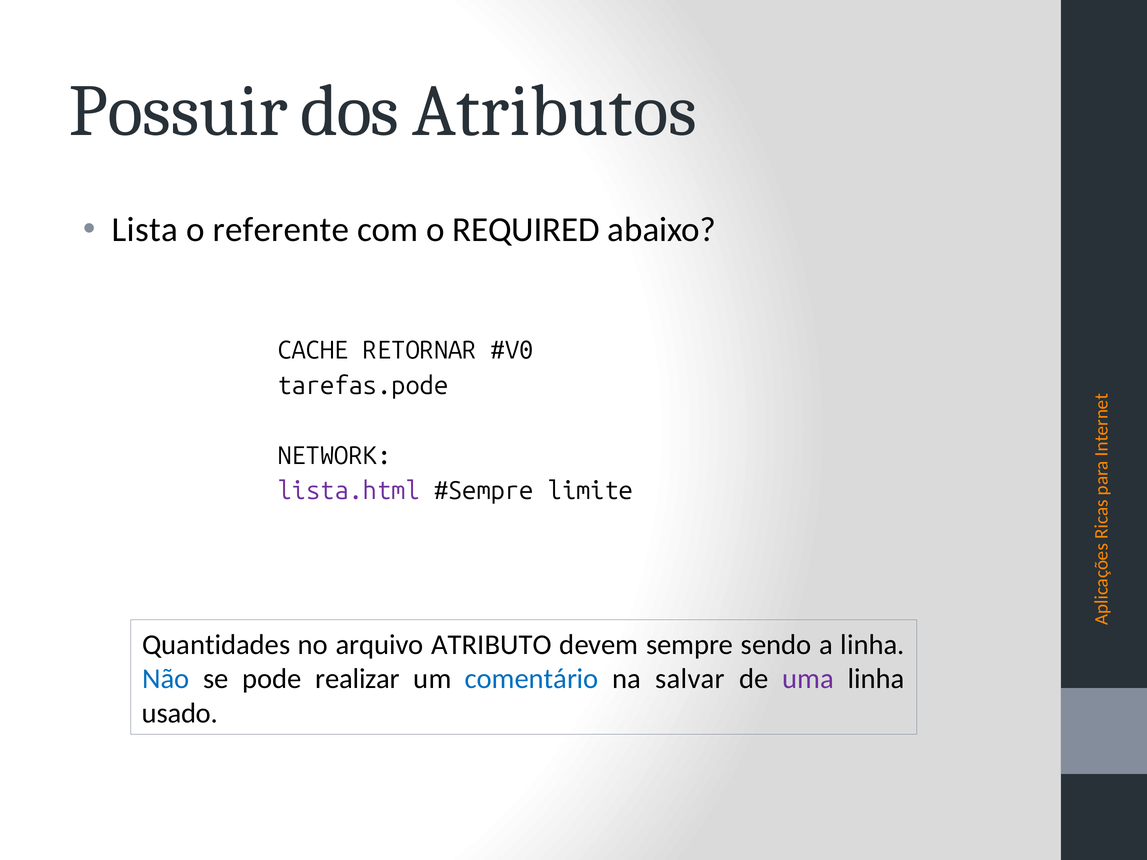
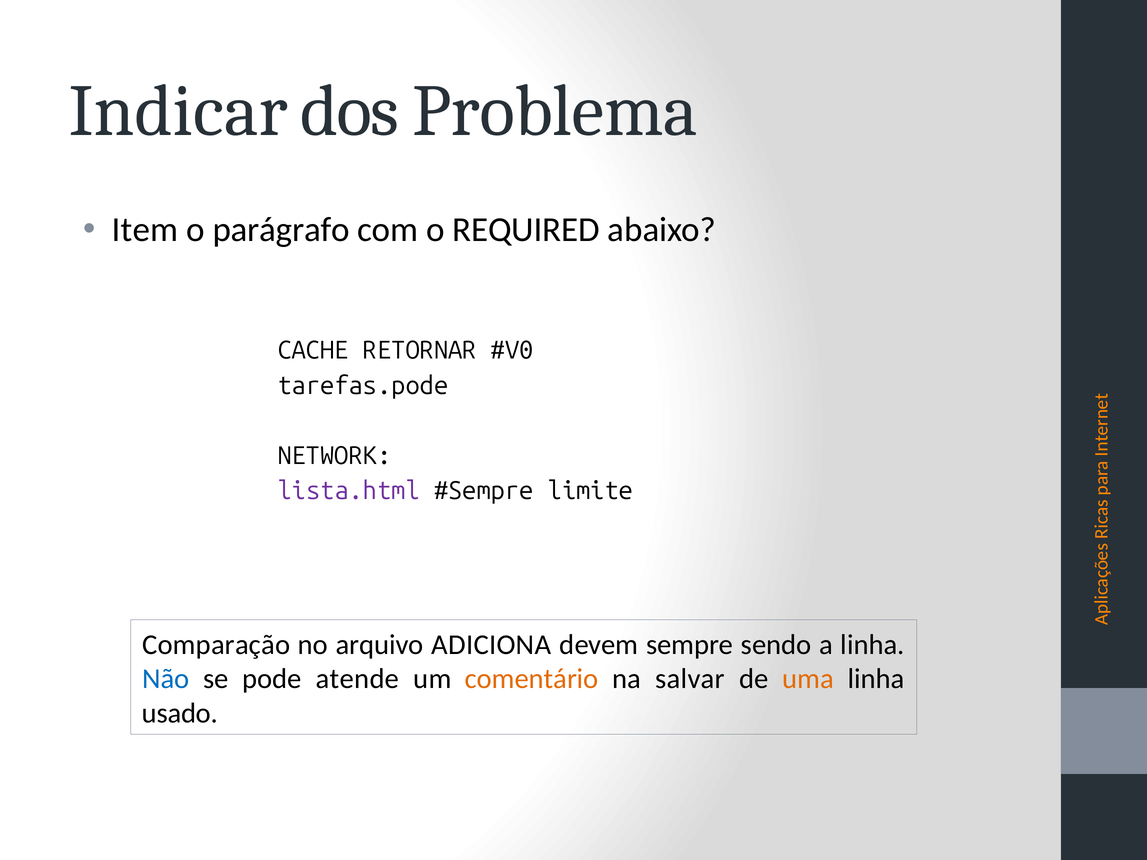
Possuir: Possuir -> Indicar (178, 111)
Atributos: Atributos -> Problema (555, 111)
Lista: Lista -> Item (145, 230)
referente: referente -> parágrafo (281, 230)
Quantidades: Quantidades -> Comparação (216, 645)
ATRIBUTO: ATRIBUTO -> ADICIONA (491, 645)
realizar: realizar -> atende (357, 679)
comentário colour: blue -> orange (532, 679)
uma colour: purple -> orange (808, 679)
